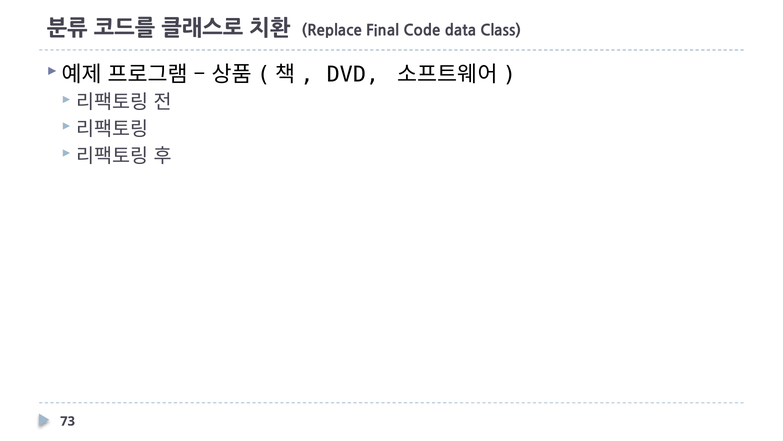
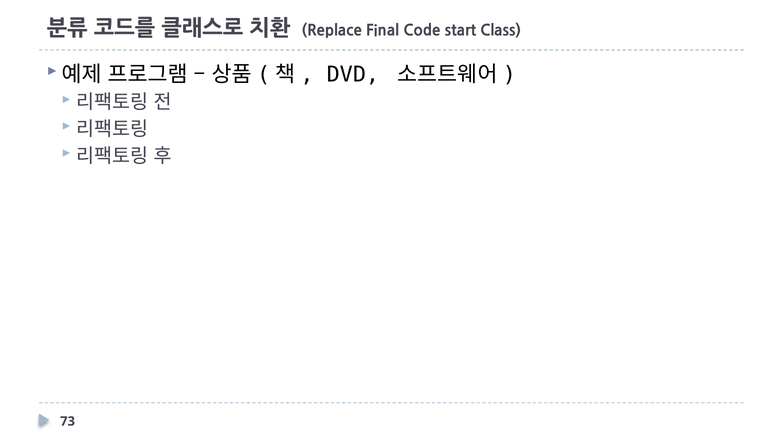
data: data -> start (460, 31)
